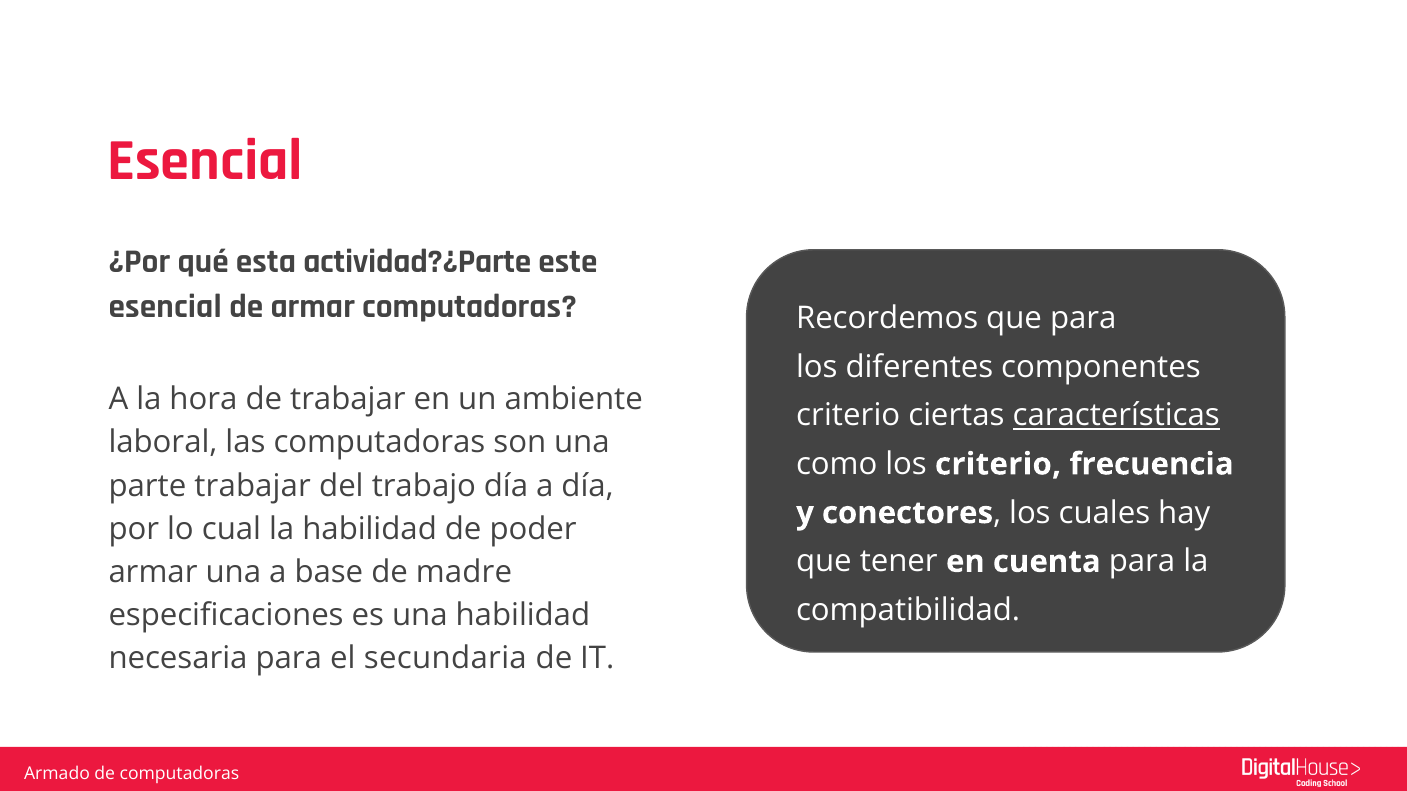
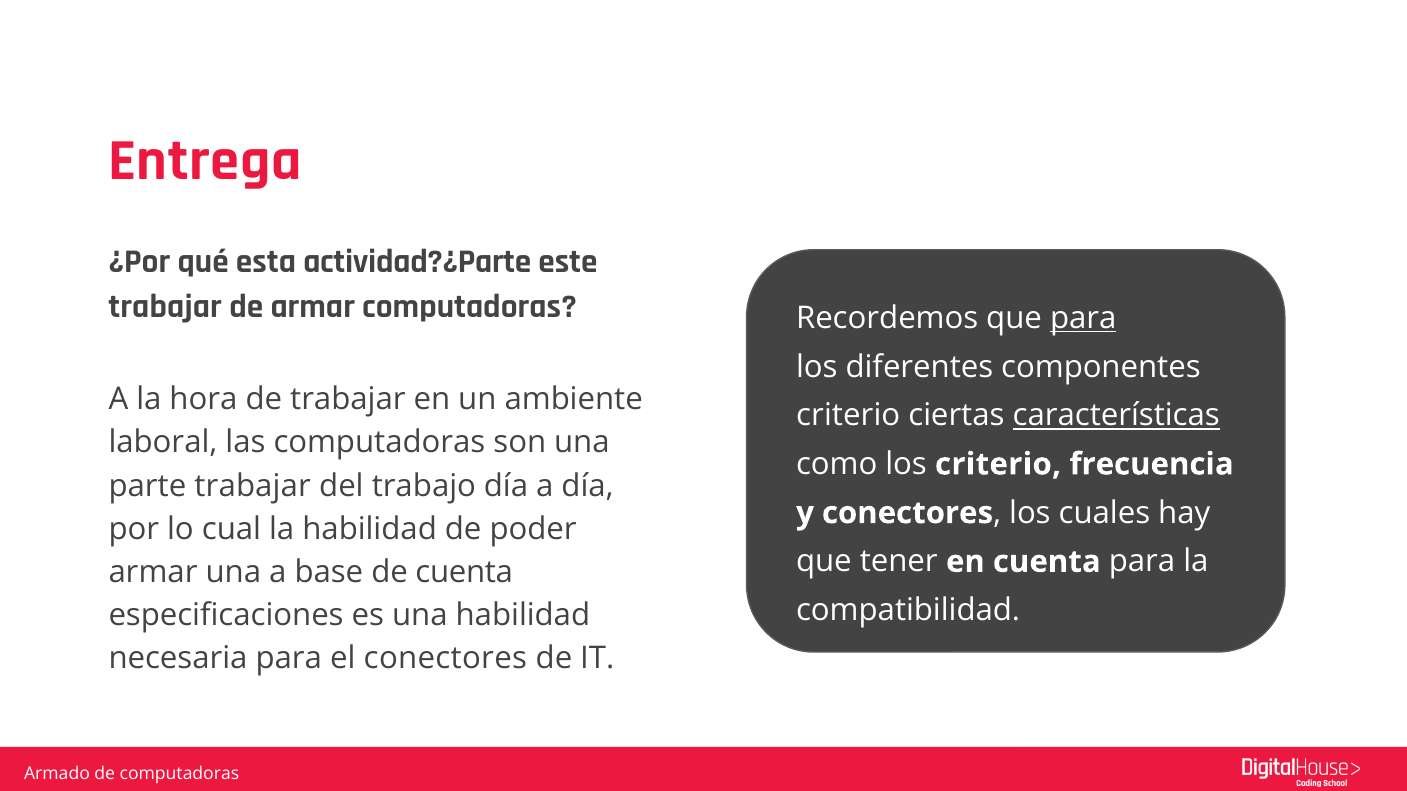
Esencial: Esencial -> Entrega (205, 160)
esencial: esencial -> trabajar (165, 307)
para underline: none -> present (1083, 318)
de madre: madre -> cuenta (464, 572)
el secundaria: secundaria -> conectores (445, 658)
